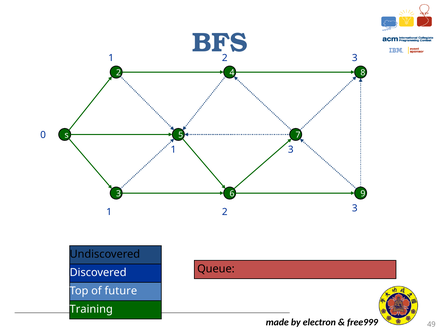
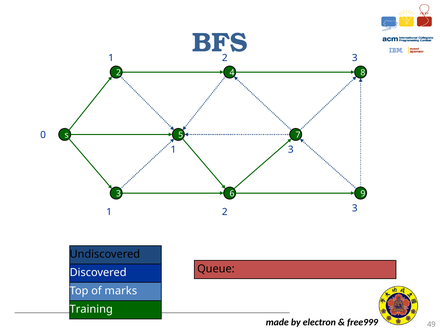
future: future -> marks (121, 291)
